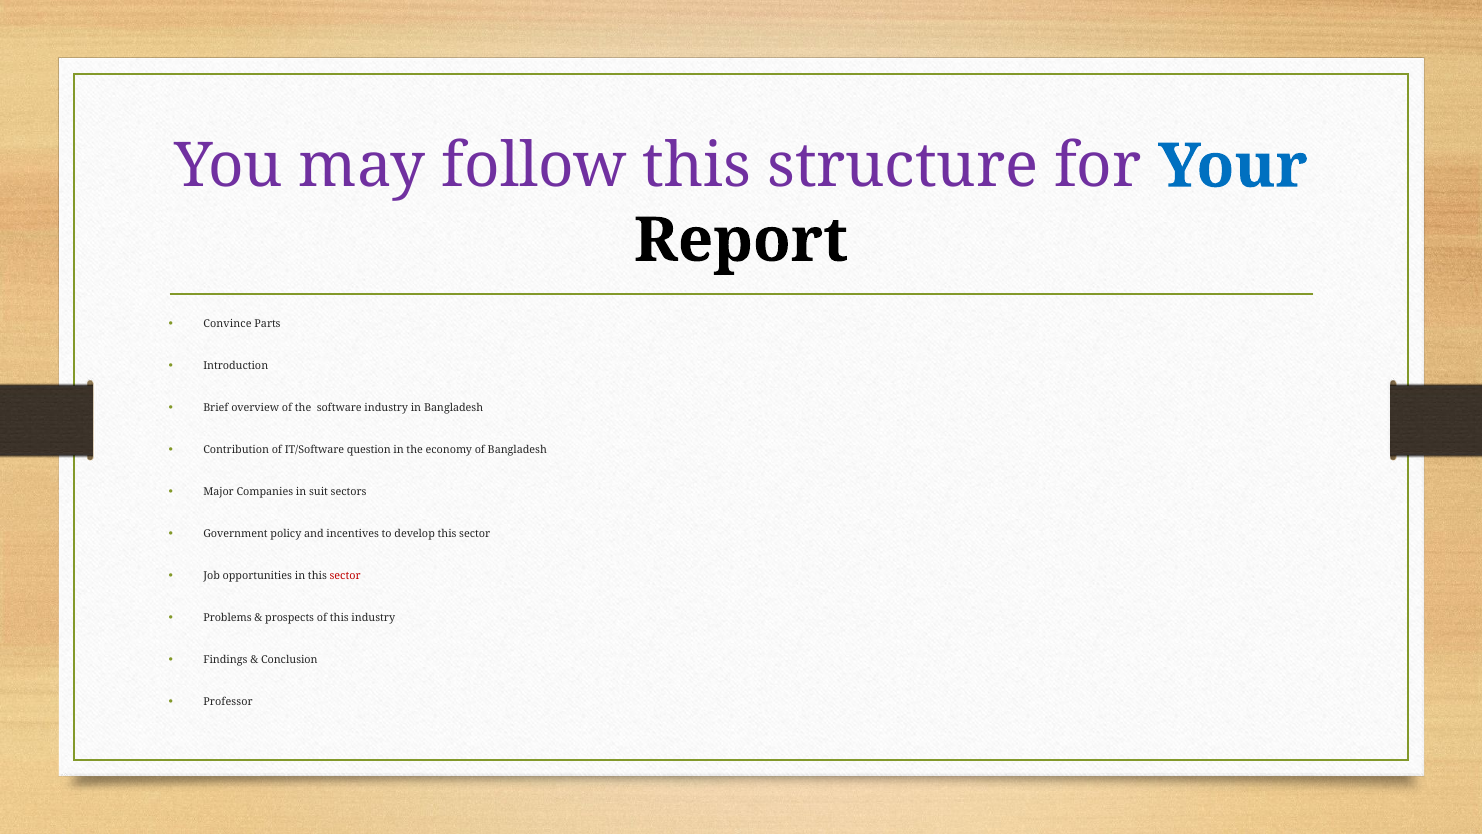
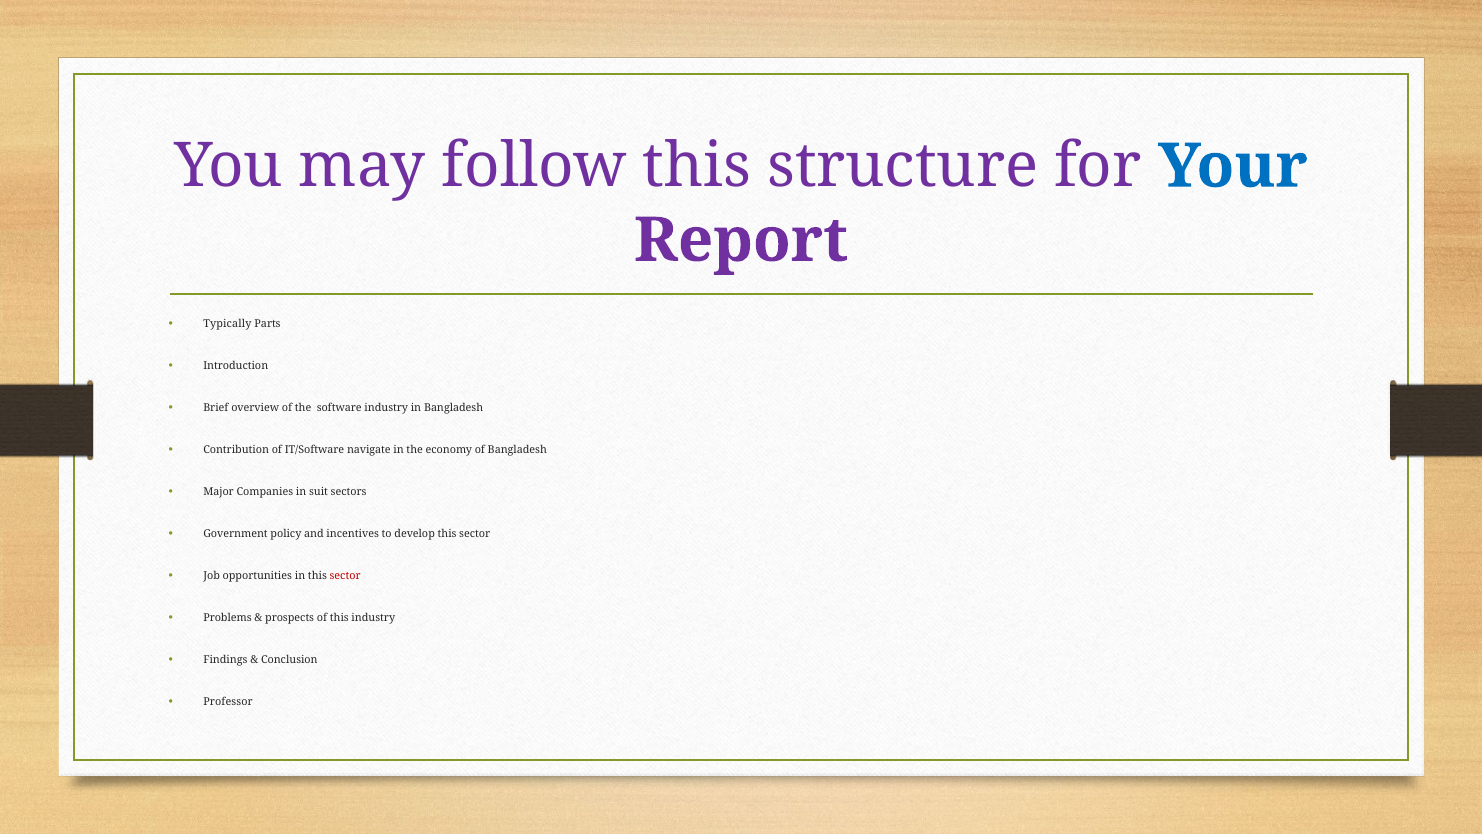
Report colour: black -> purple (741, 240)
Convince: Convince -> Typically (227, 324)
question: question -> navigate (369, 450)
